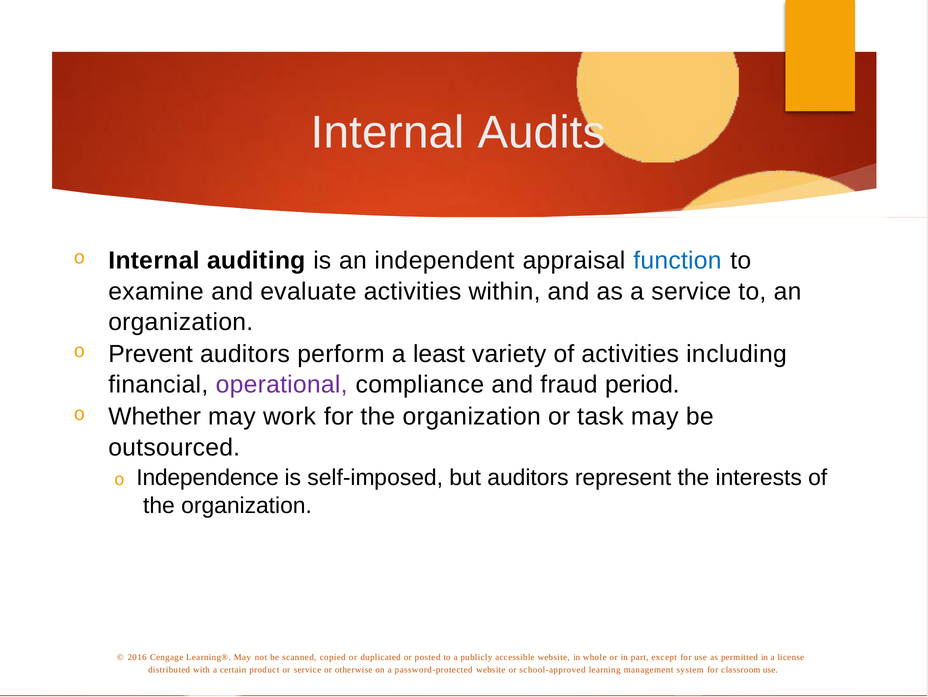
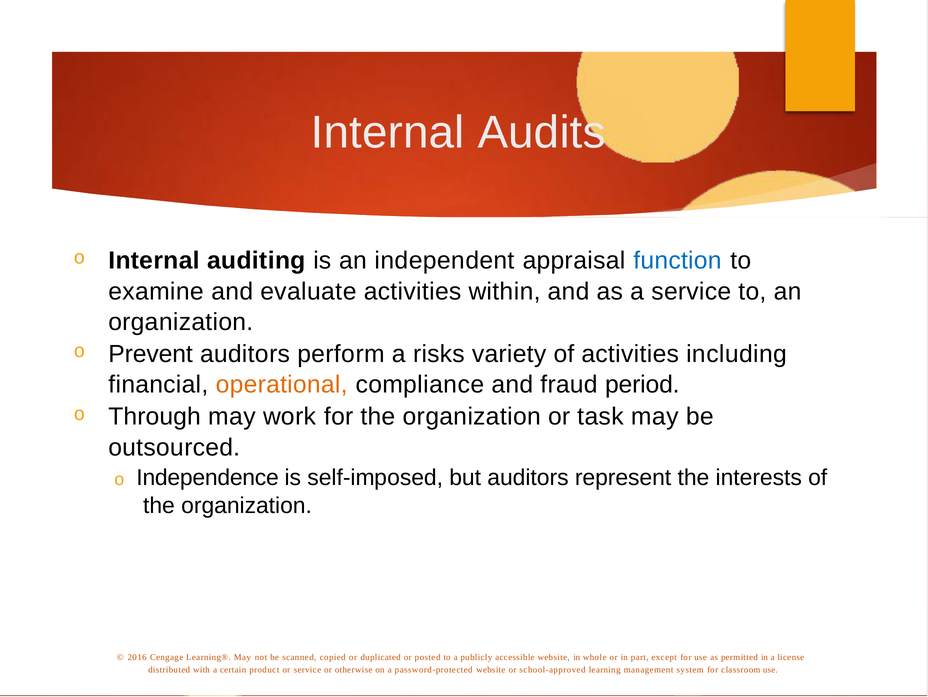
least: least -> risks (439, 354)
operational colour: purple -> orange (282, 385)
Whether: Whether -> Through (155, 417)
